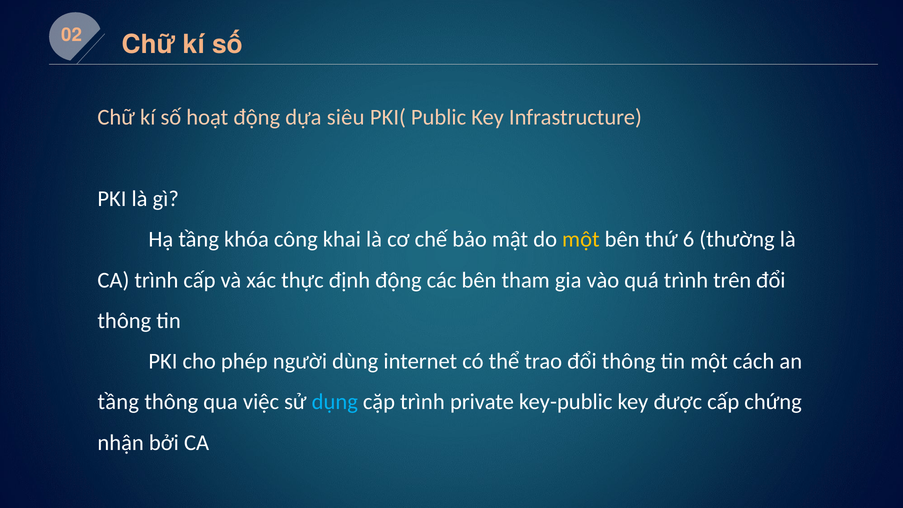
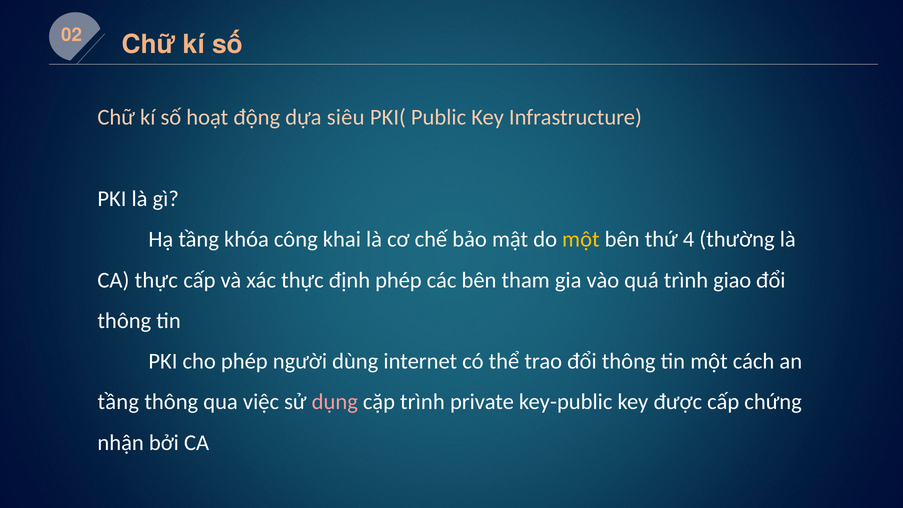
6: 6 -> 4 (689, 239)
CA trình: trình -> thực (156, 280)
định động: động -> phép (398, 280)
trên: trên -> giao (732, 280)
dụng colour: light blue -> pink (335, 402)
